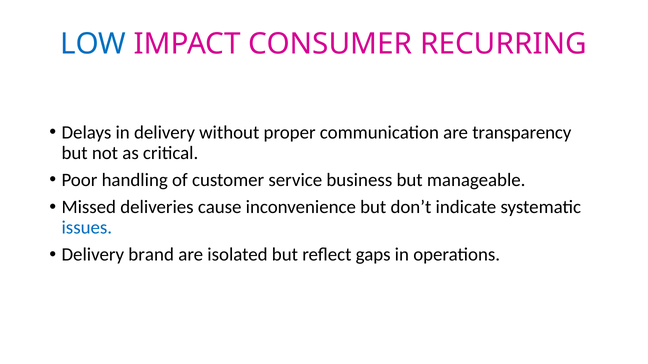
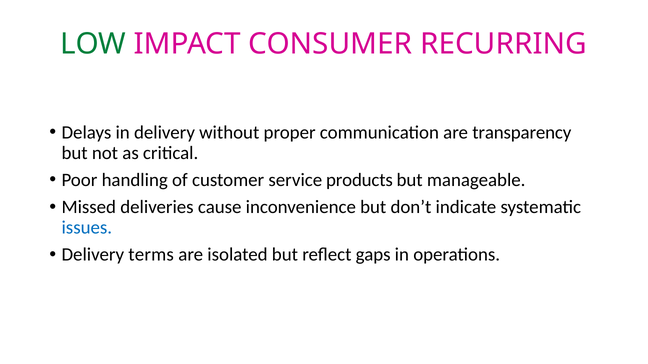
LOW colour: blue -> green (93, 44)
business: business -> products (359, 180)
brand: brand -> terms (151, 255)
